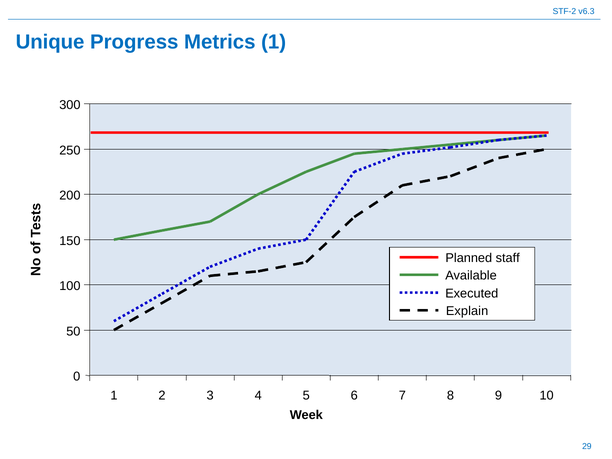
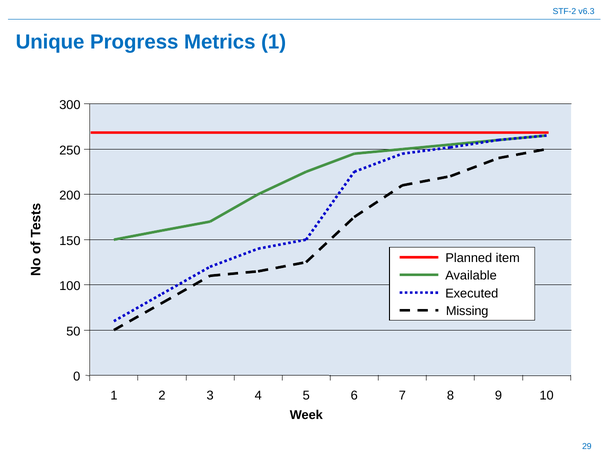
staff: staff -> item (508, 258)
Explain: Explain -> Missing (467, 311)
